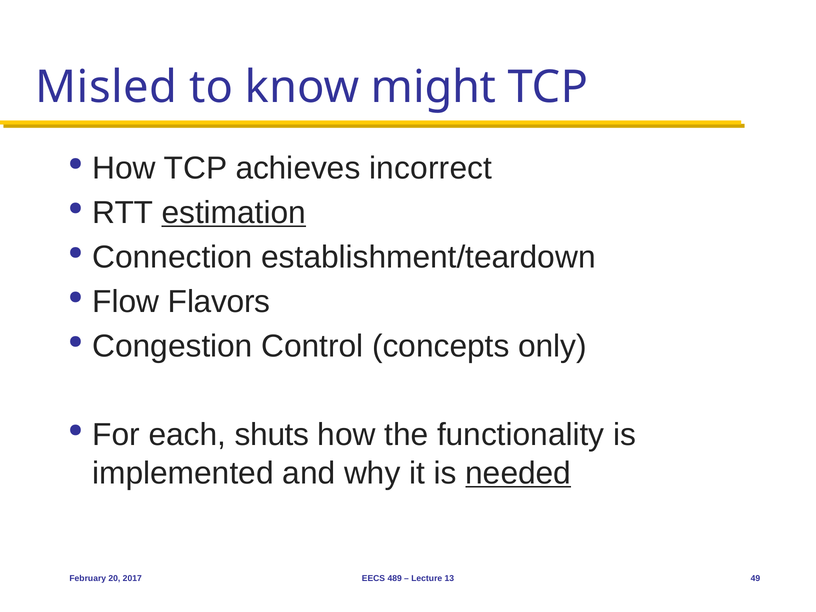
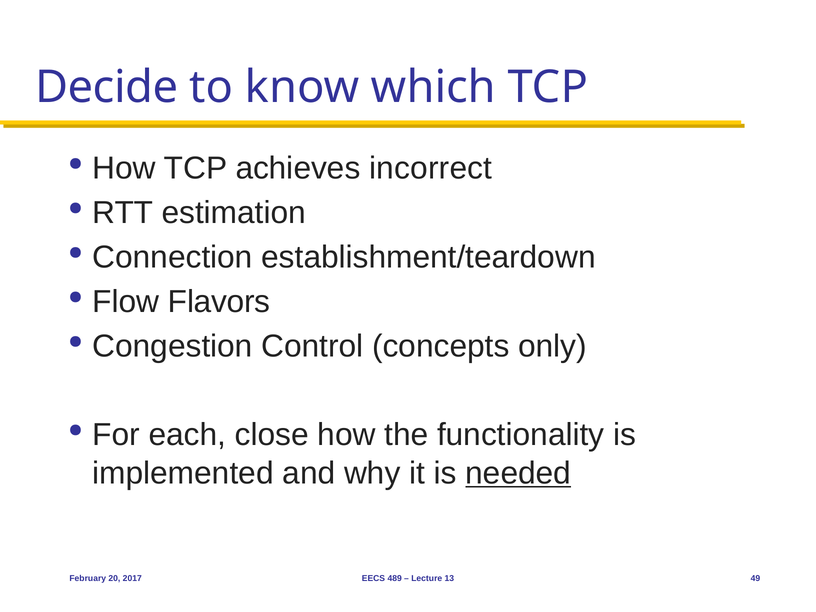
Misled: Misled -> Decide (107, 87)
might: might -> which (433, 87)
estimation underline: present -> none (234, 213)
shuts: shuts -> close (272, 435)
